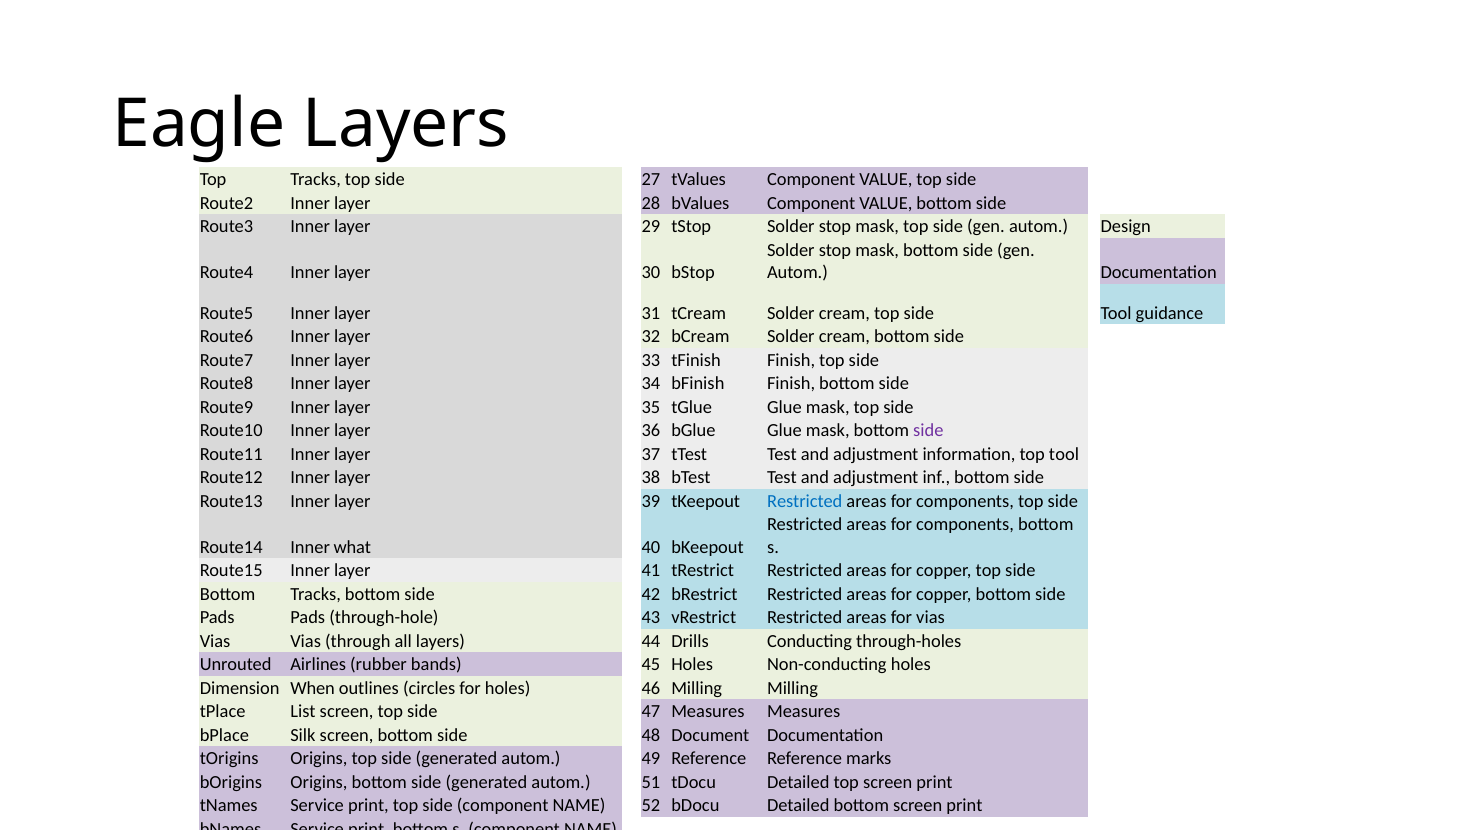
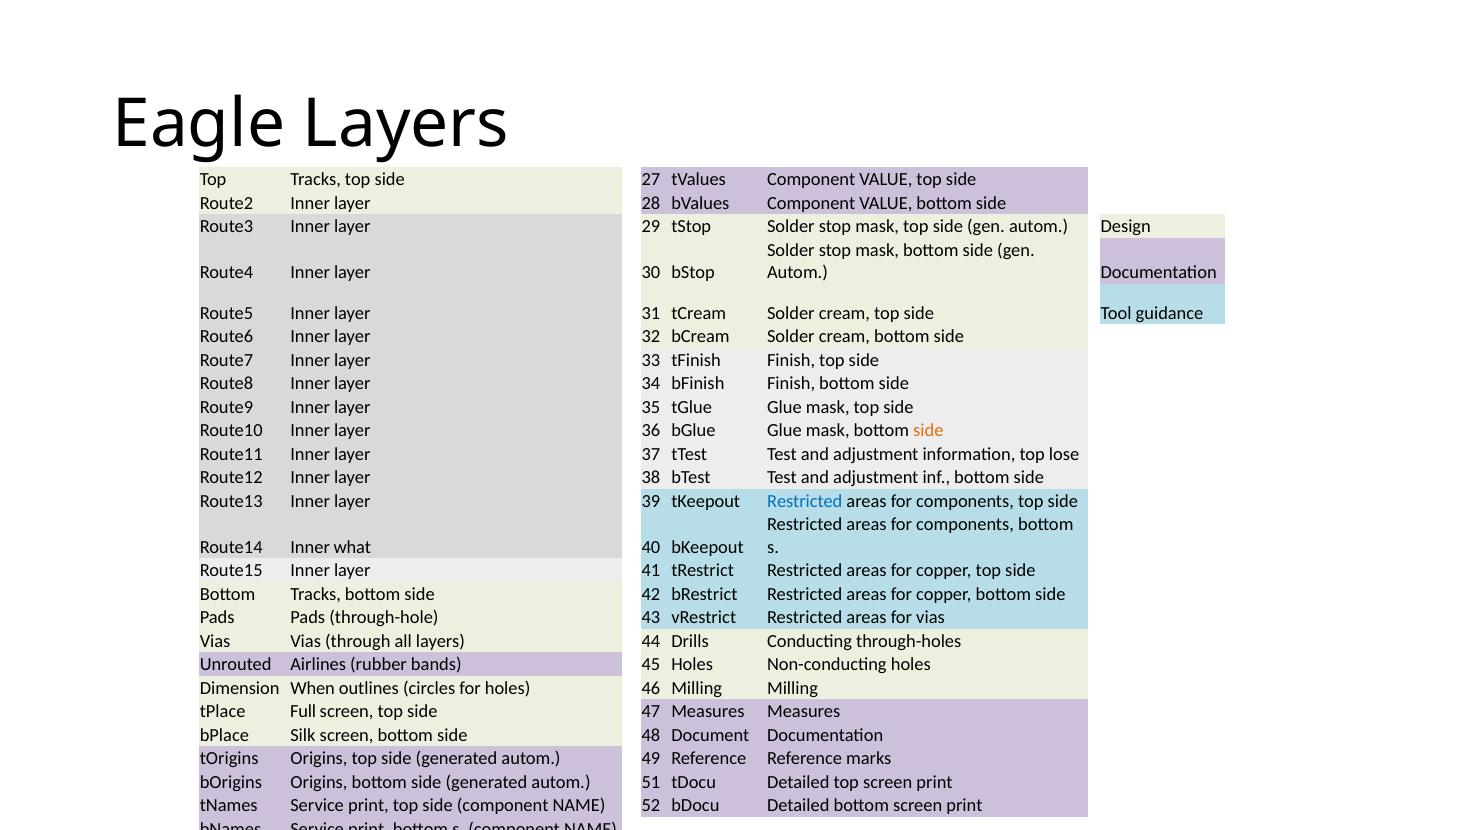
side colour: purple -> orange (928, 431)
top tool: tool -> lose (1064, 454)
List: List -> Full (303, 712)
